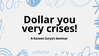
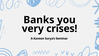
Dollar: Dollar -> Banks (39, 20)
